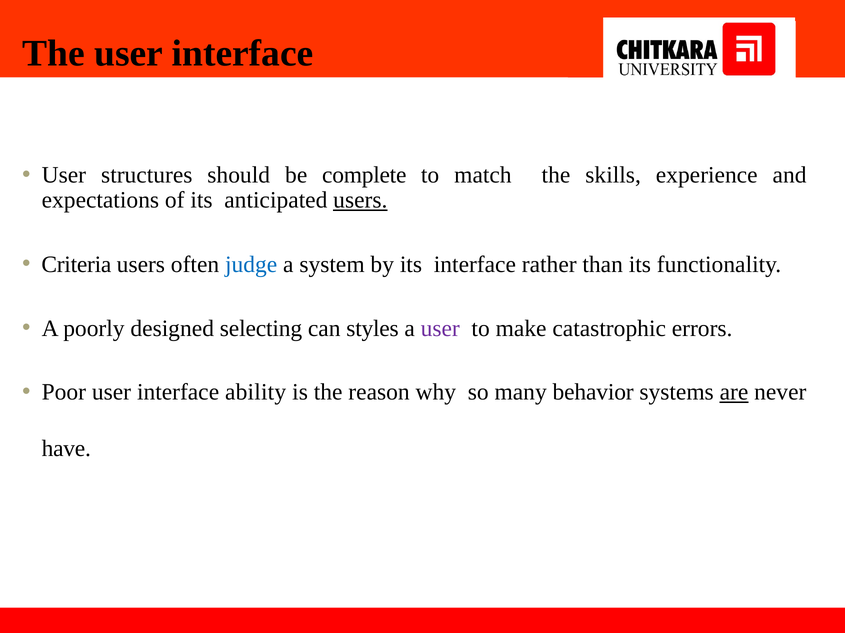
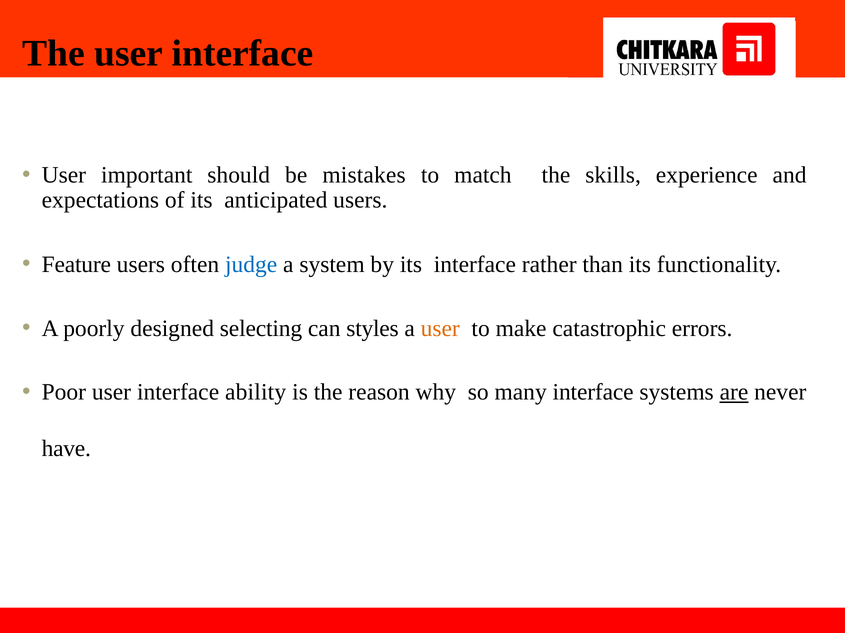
structures: structures -> important (147, 175)
complete: complete -> mistakes (364, 175)
users underline: present -> none (360, 200)
Criteria: Criteria -> Feature (76, 265)
user colour: purple -> orange (440, 329)
many behavior: behavior -> interface (593, 393)
